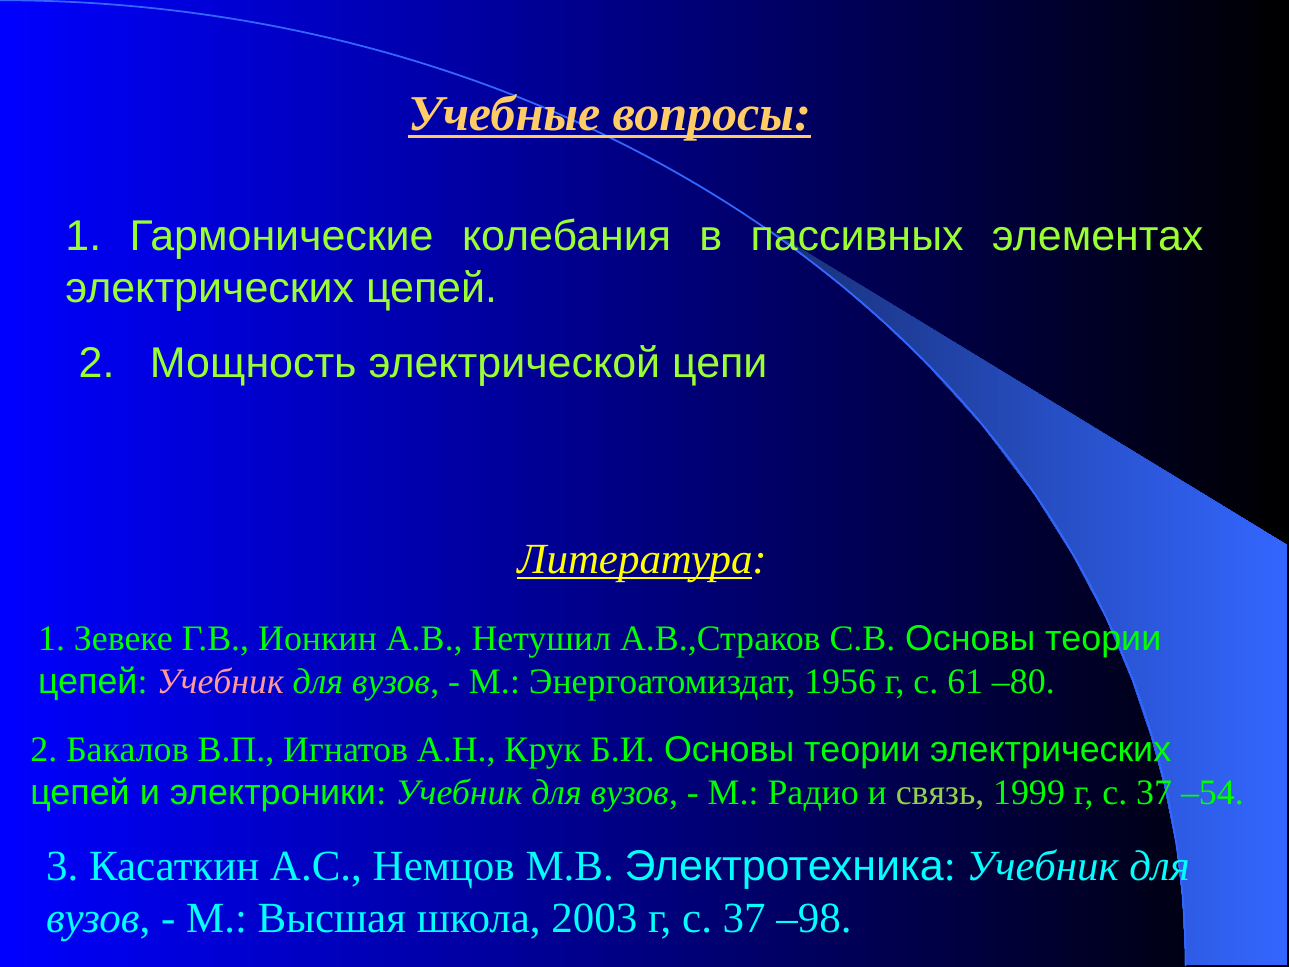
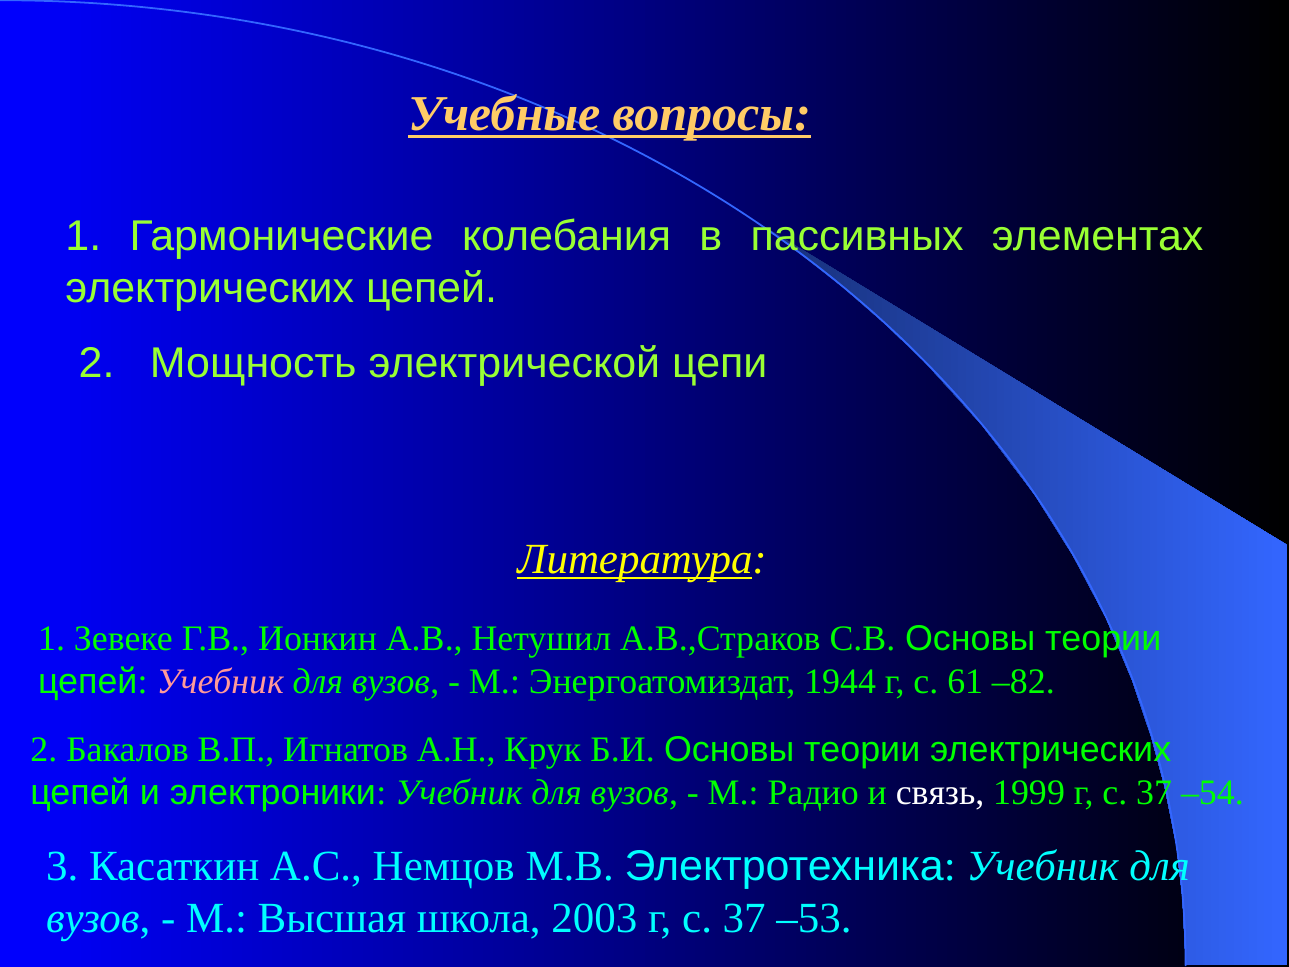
1956: 1956 -> 1944 (840, 681)
–80: –80 -> –82 (1023, 681)
связь colour: light green -> white (940, 793)
–98: –98 -> –53 (814, 918)
